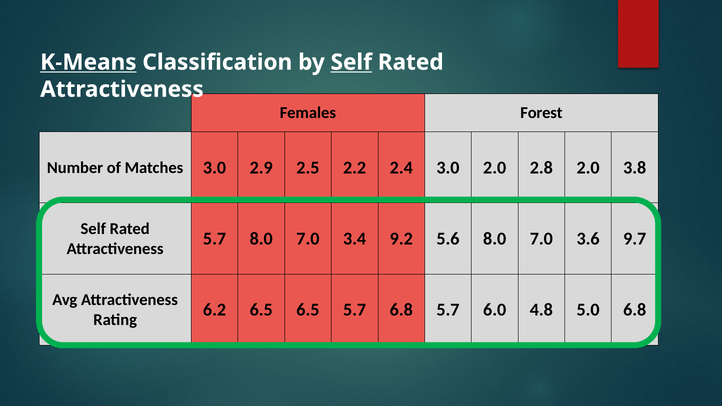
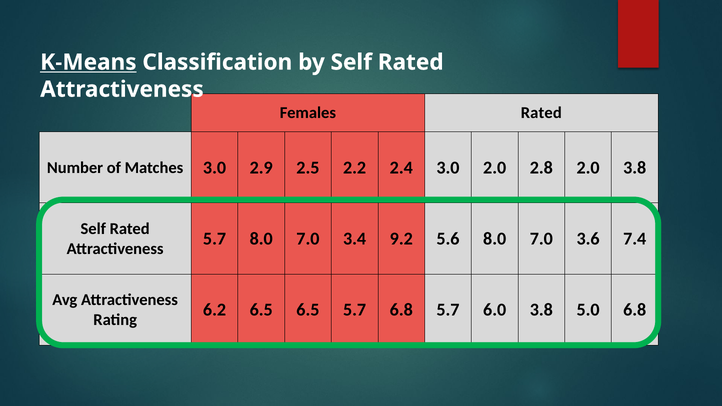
Self underline: present -> none (351, 62)
Females Forest: Forest -> Rated (541, 113)
9.7: 9.7 -> 7.4 (635, 239)
6.0 4.8: 4.8 -> 3.8 (541, 310)
